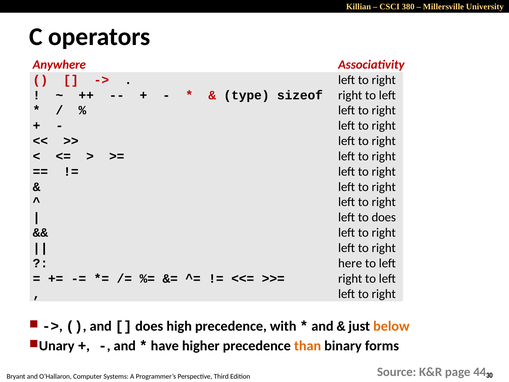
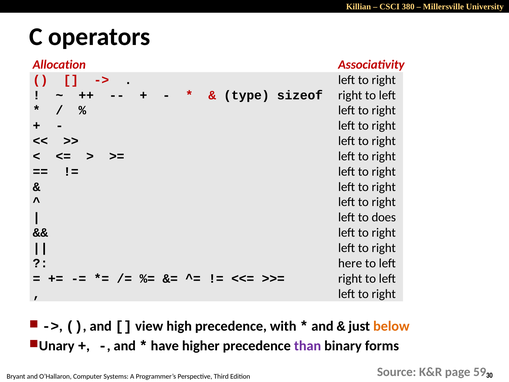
Anywhere: Anywhere -> Allocation (59, 65)
does: does -> view (149, 326)
than colour: orange -> purple (308, 346)
44: 44 -> 59 (480, 372)
